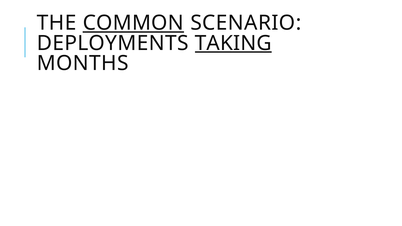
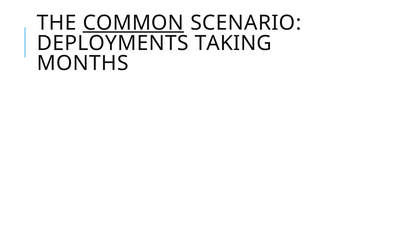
TAKING underline: present -> none (233, 43)
